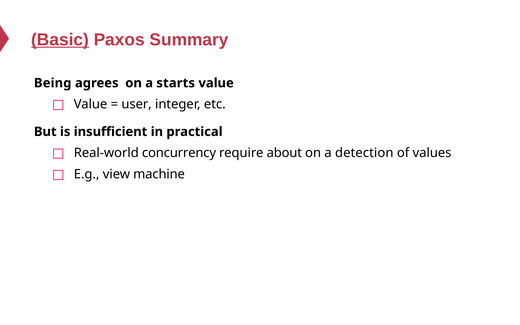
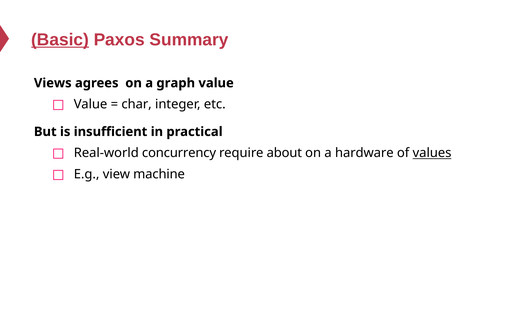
Being: Being -> Views (53, 83)
starts: starts -> graph (176, 83)
user: user -> char (137, 104)
detection: detection -> hardware (364, 153)
values underline: none -> present (432, 153)
